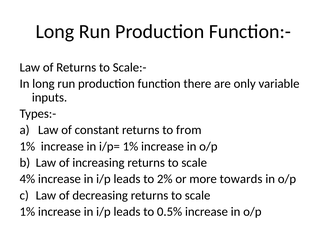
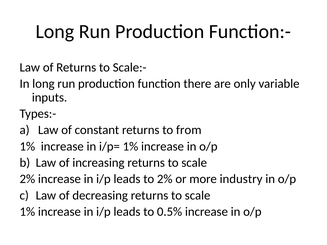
4%: 4% -> 2% (27, 179)
towards: towards -> industry (241, 179)
